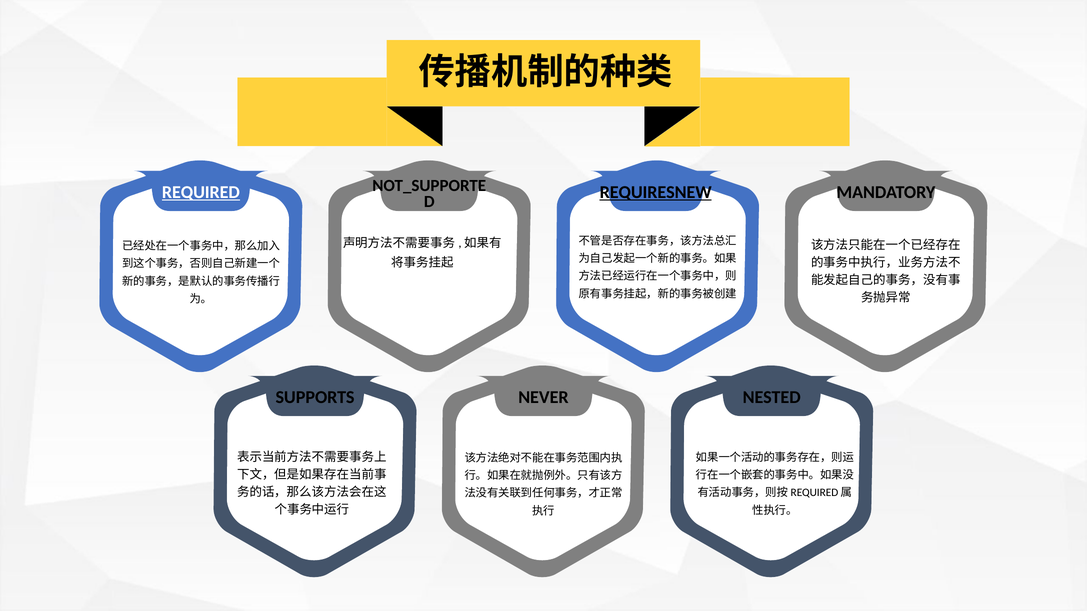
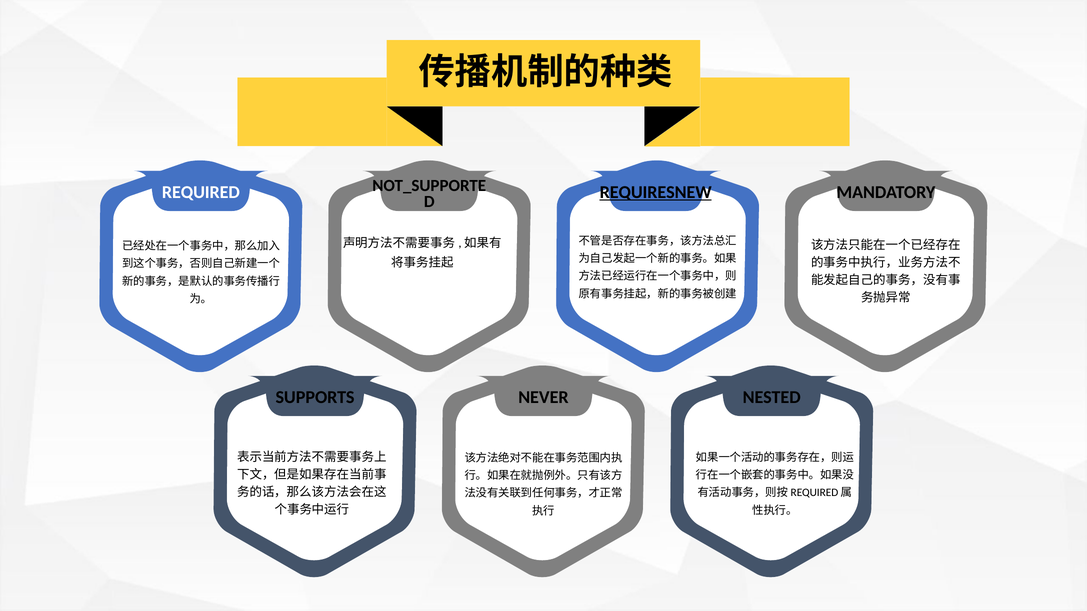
REQUIRED underline: present -> none (201, 192)
